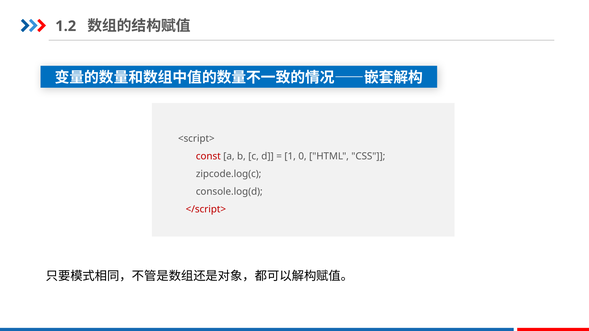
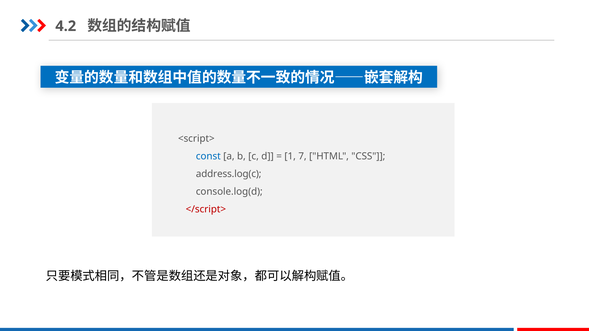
1.2: 1.2 -> 4.2 (66, 26)
const colour: red -> blue (208, 156)
0: 0 -> 7 (302, 156)
zipcode.log(c: zipcode.log(c -> address.log(c (229, 174)
